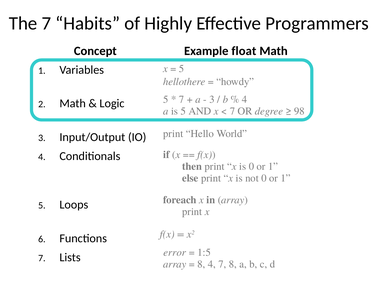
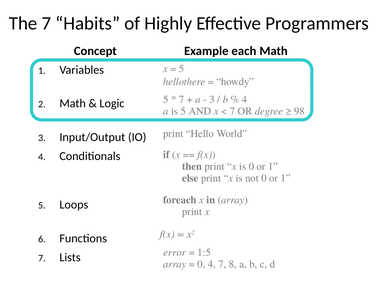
float: float -> each (244, 51)
8: 8 -> 0 (201, 264)
